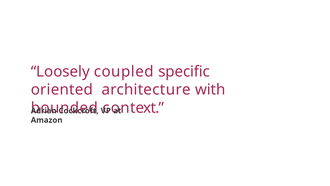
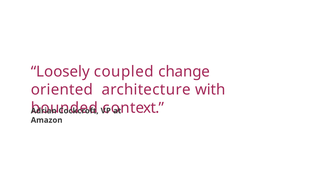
specific: specific -> change (184, 71)
